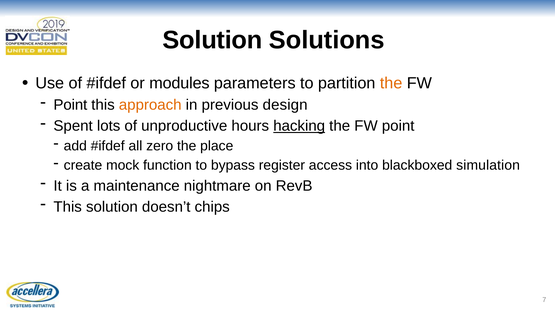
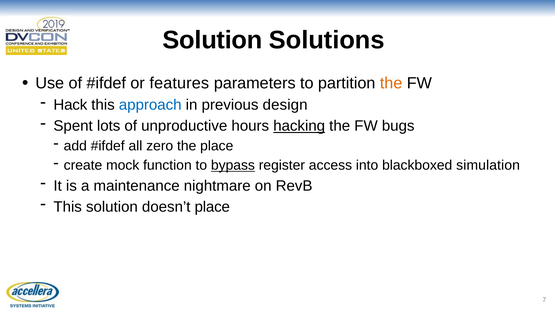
modules: modules -> features (179, 83)
Point: Point -> Hack (70, 105)
approach colour: orange -> blue (150, 105)
FW point: point -> bugs (398, 126)
bypass underline: none -> present (233, 165)
doesn’t chips: chips -> place (212, 207)
